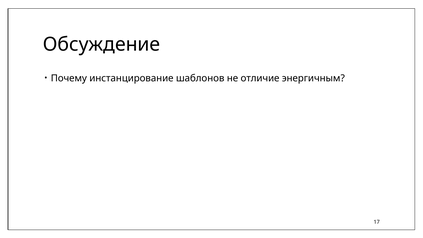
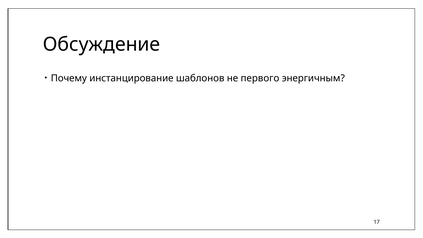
отличие: отличие -> первого (260, 78)
